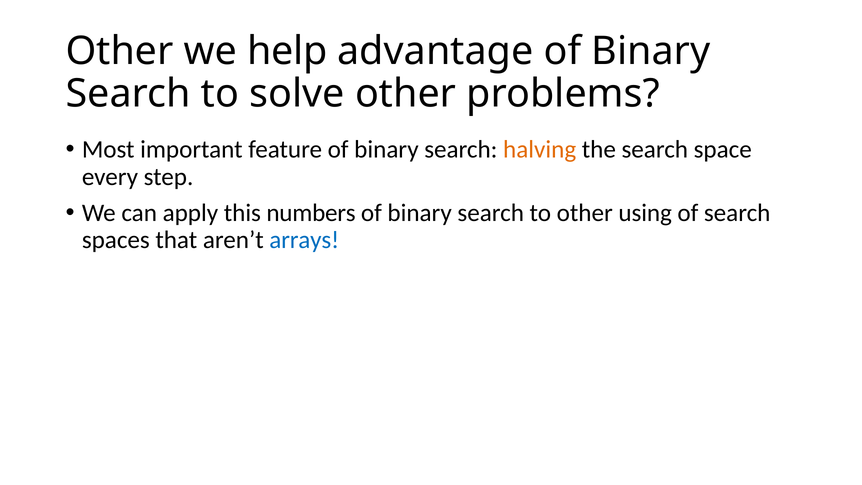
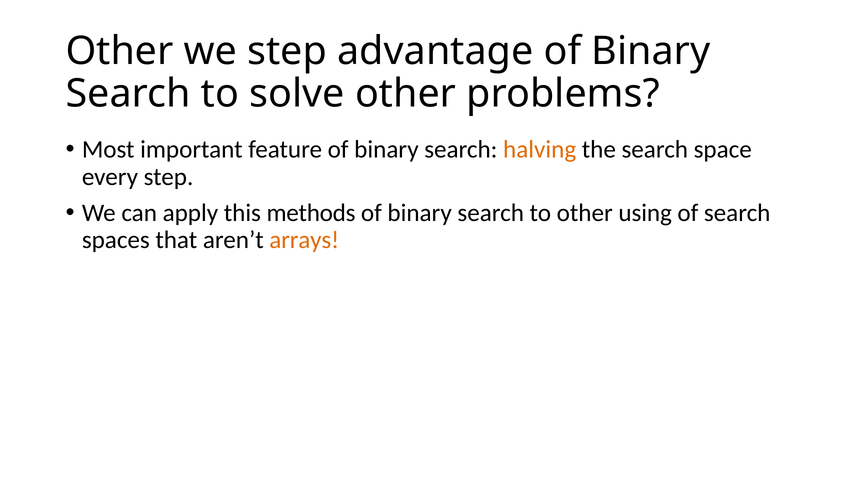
we help: help -> step (287, 51)
numbers: numbers -> methods (311, 213)
arrays colour: blue -> orange (304, 240)
